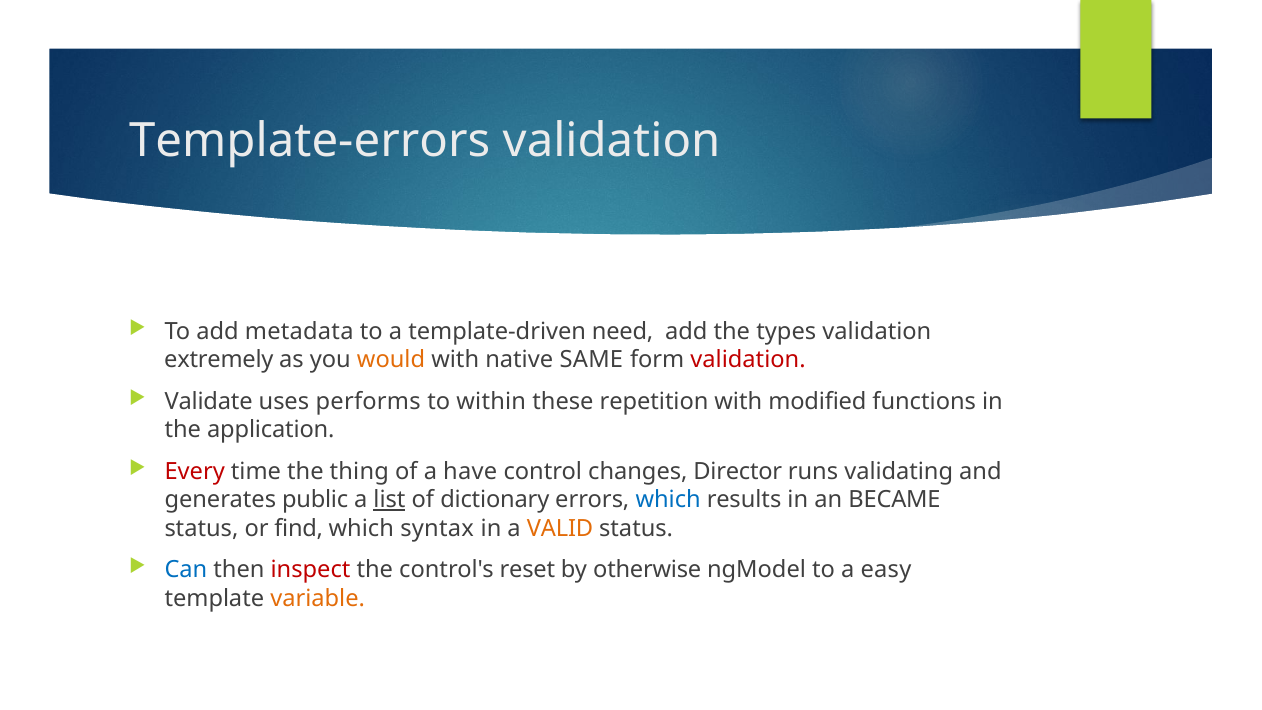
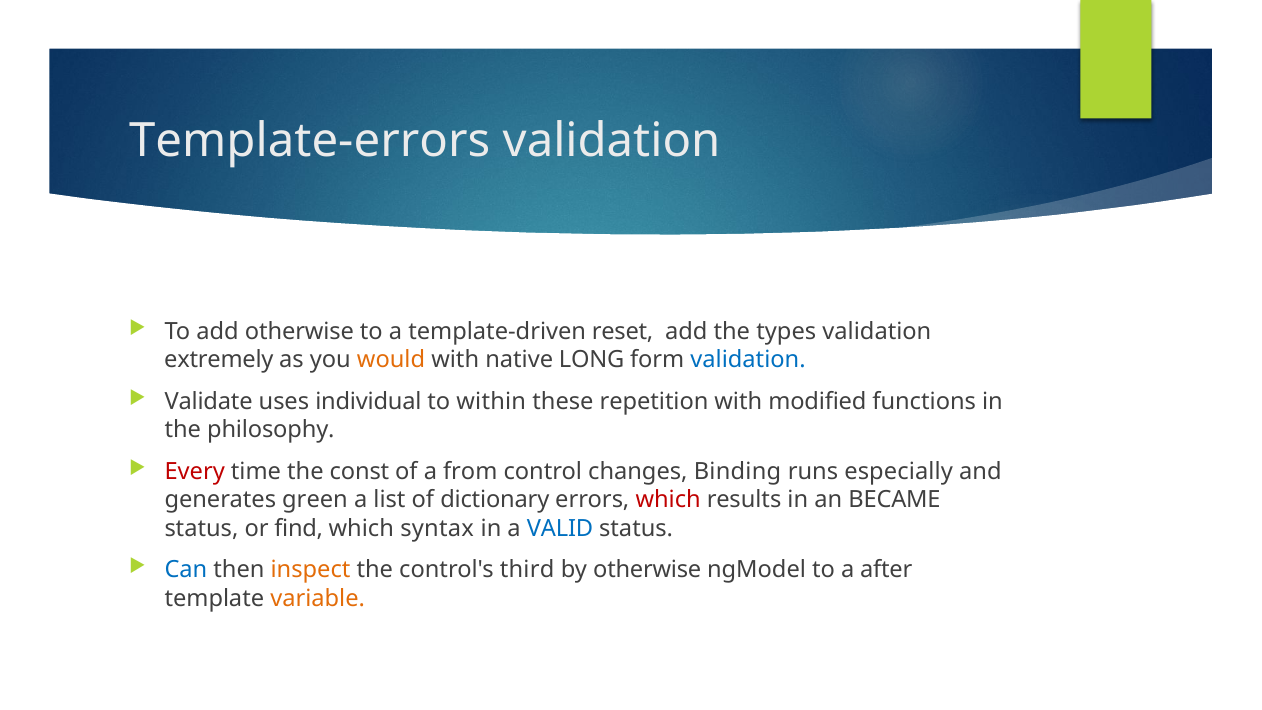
add metadata: metadata -> otherwise (299, 332)
need: need -> reset (623, 332)
SAME: SAME -> LONG (592, 360)
validation colour: red -> blue (748, 360)
performs: performs -> individual (368, 402)
application: application -> philosophy (271, 430)
thing: thing -> const (359, 472)
have: have -> from (470, 472)
Director: Director -> Binding (738, 472)
validating: validating -> especially (899, 472)
public: public -> green (315, 500)
list underline: present -> none (389, 500)
which colour: blue -> red (668, 500)
VALID colour: orange -> blue (560, 528)
inspect colour: red -> orange (311, 570)
reset: reset -> third (527, 570)
easy: easy -> after (886, 570)
